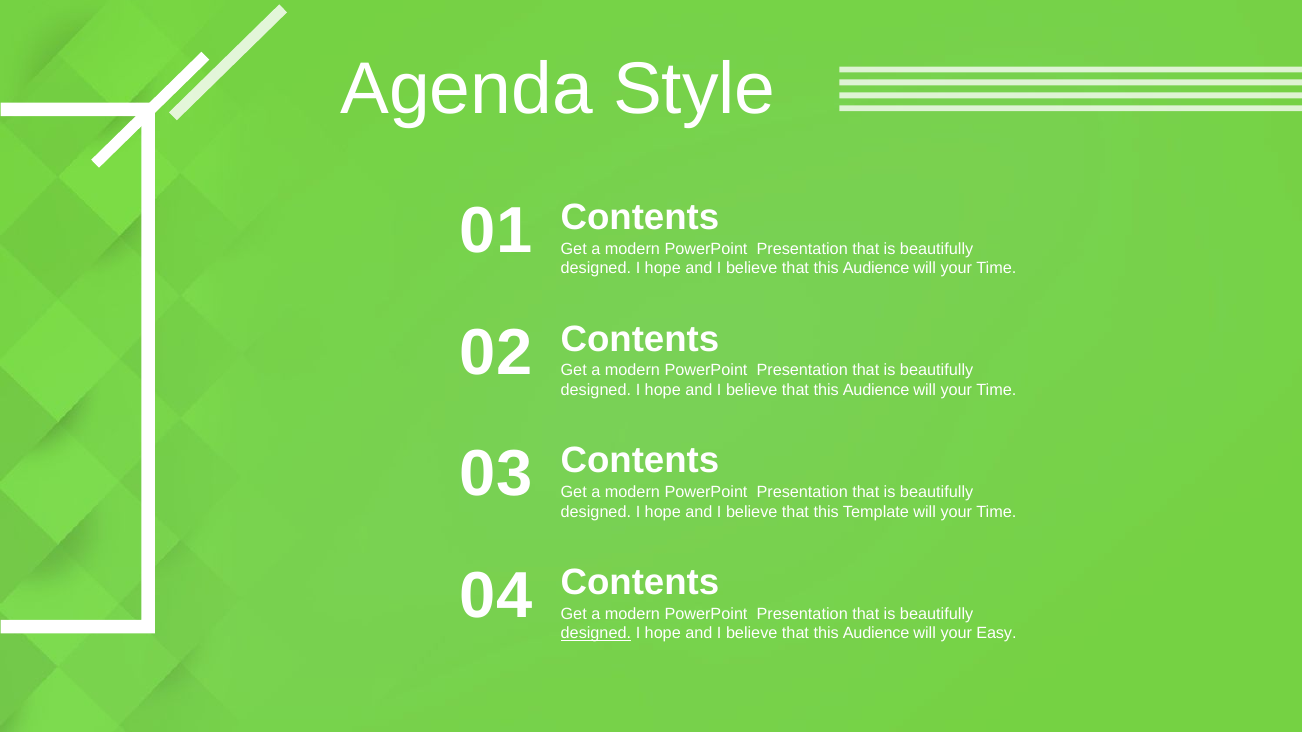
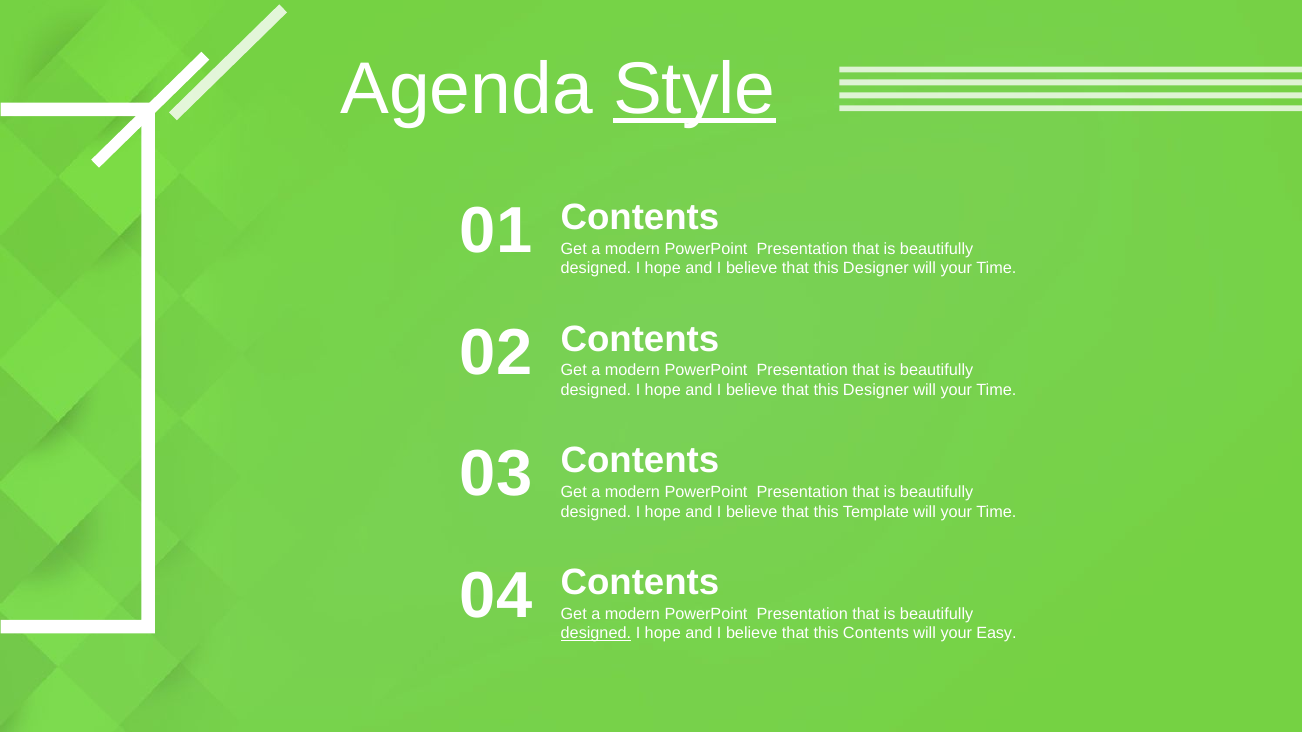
Style underline: none -> present (694, 89)
Audience: Audience -> Designer (876, 269)
Audience: Audience -> Designer (876, 390)
Audience: Audience -> Contents (876, 634)
